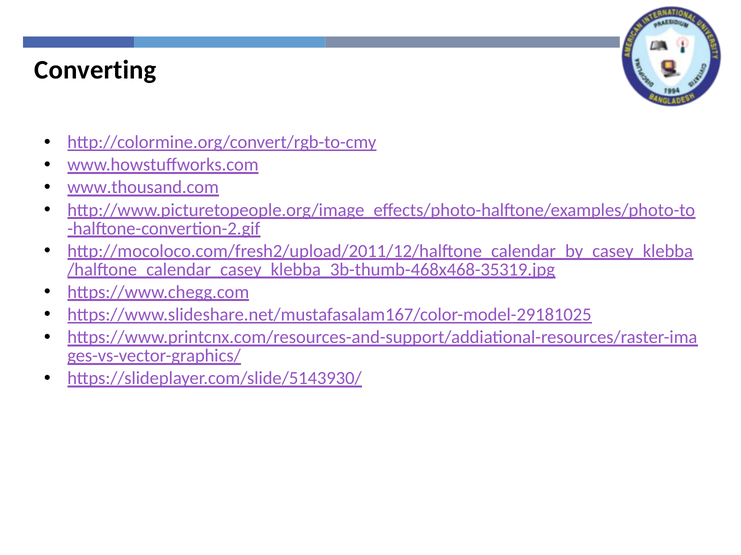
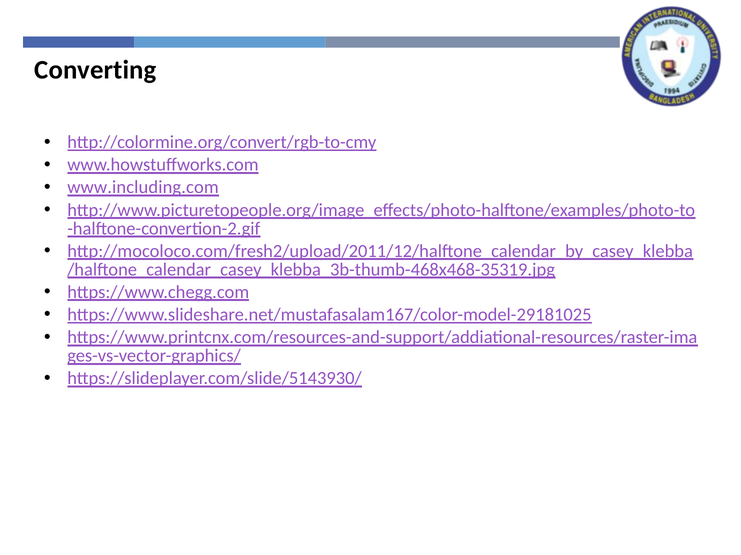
www.thousand.com: www.thousand.com -> www.including.com (143, 188)
